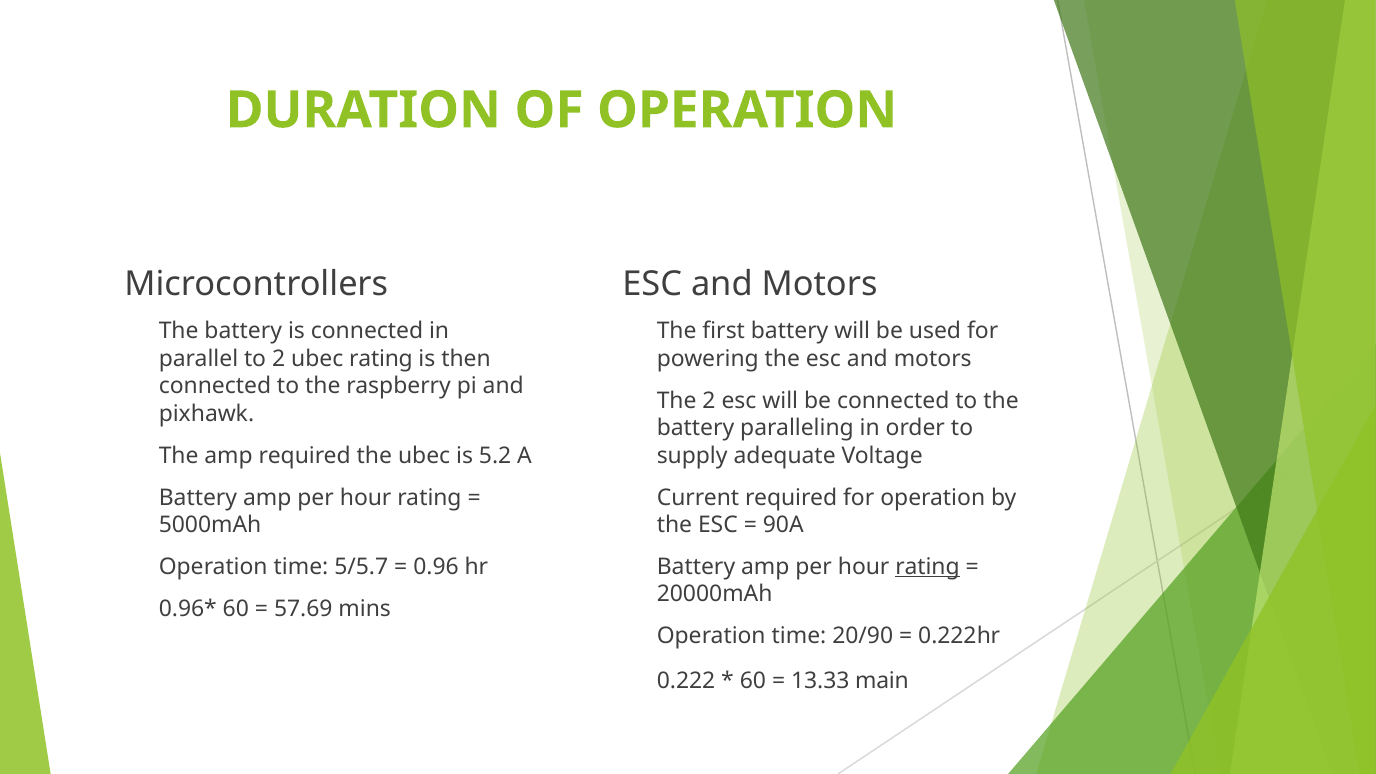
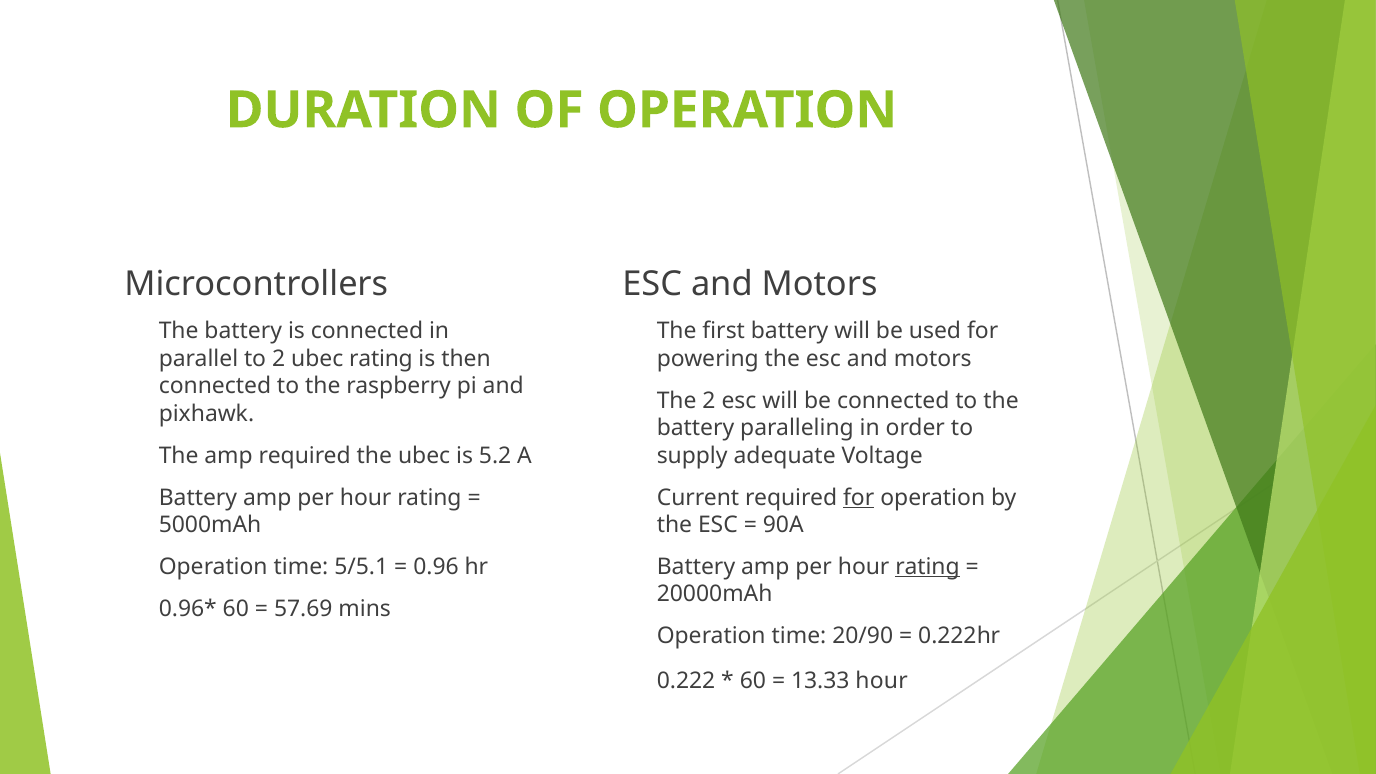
for underline: none -> present (859, 497)
5/5.7: 5/5.7 -> 5/5.1 (361, 567)
13.33 main: main -> hour (882, 681)
